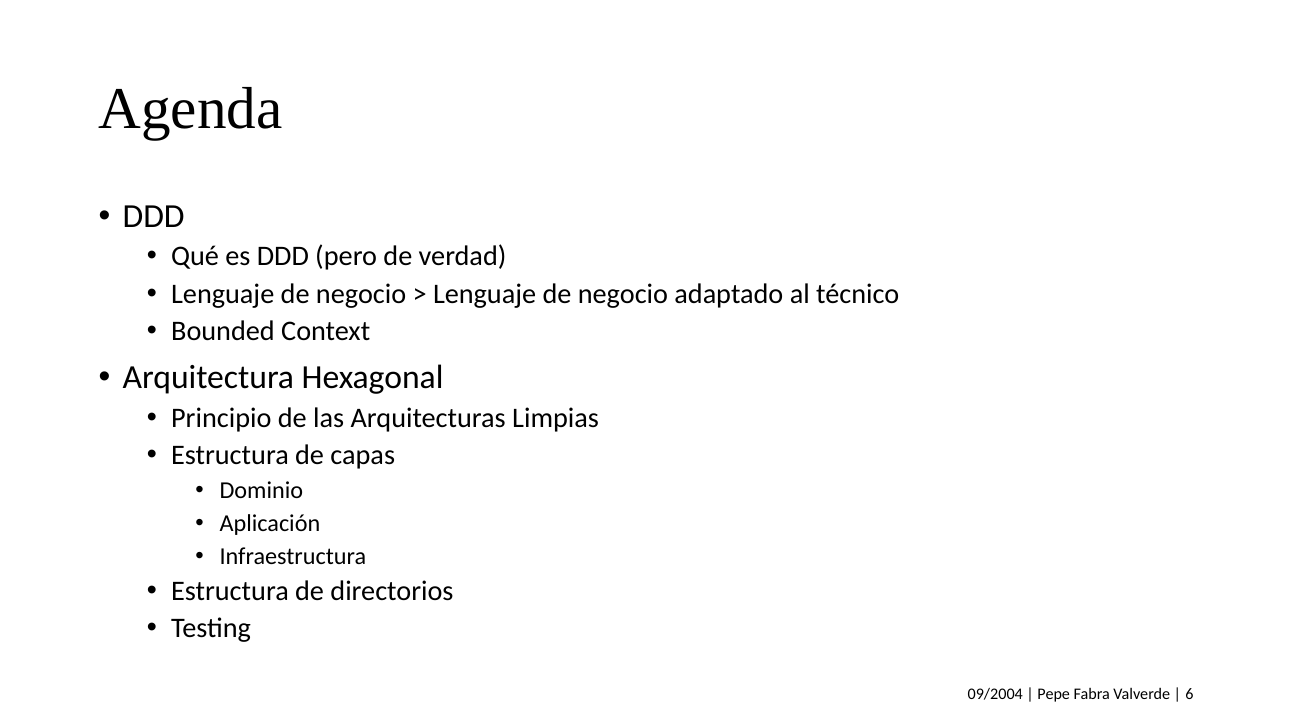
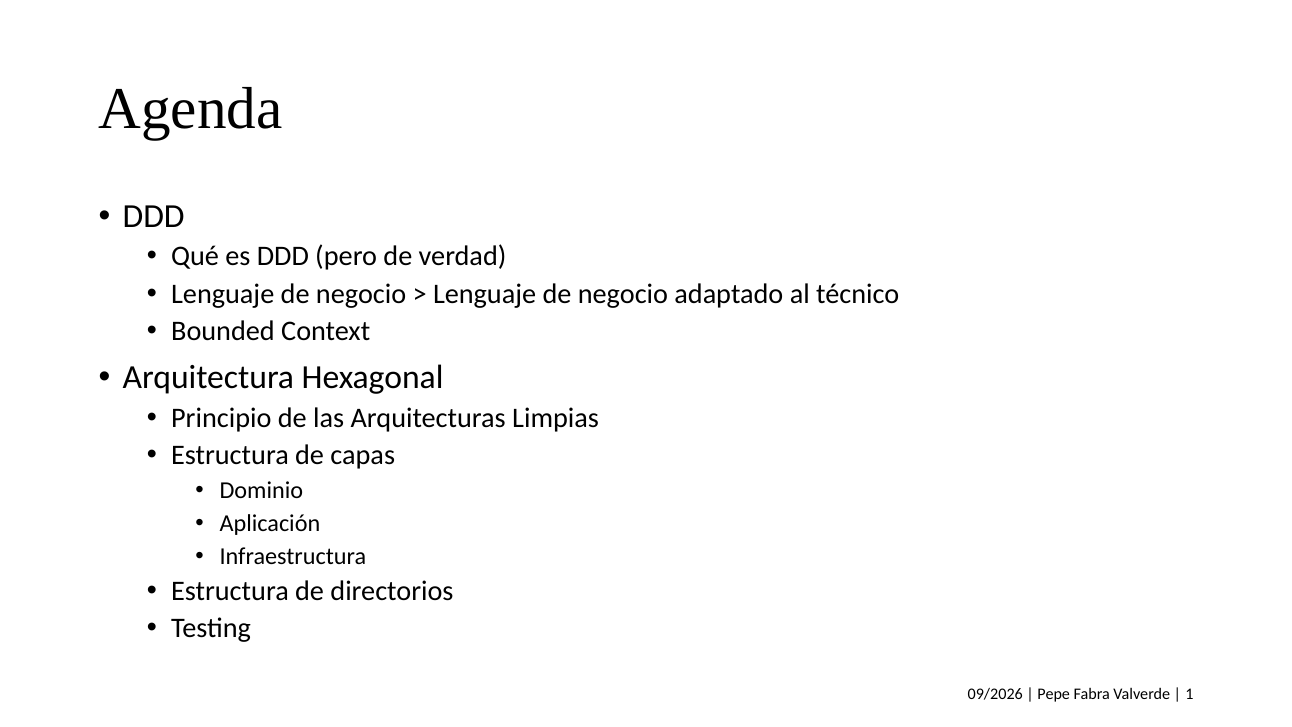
09/2004: 09/2004 -> 09/2026 (995, 694)
6: 6 -> 1 (1189, 694)
